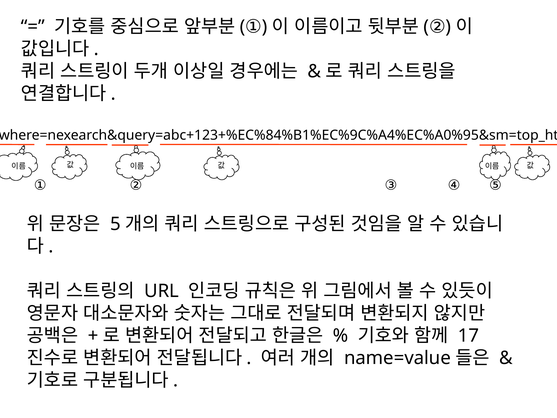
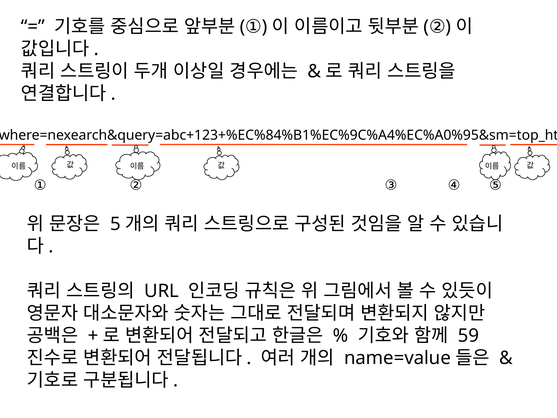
17: 17 -> 59 (469, 335)
